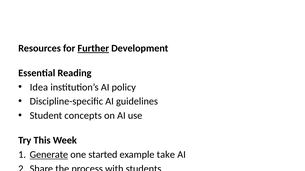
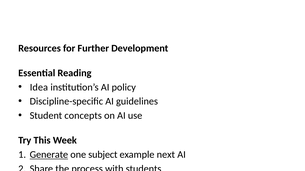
Further underline: present -> none (93, 48)
started: started -> subject (103, 155)
take: take -> next (166, 155)
